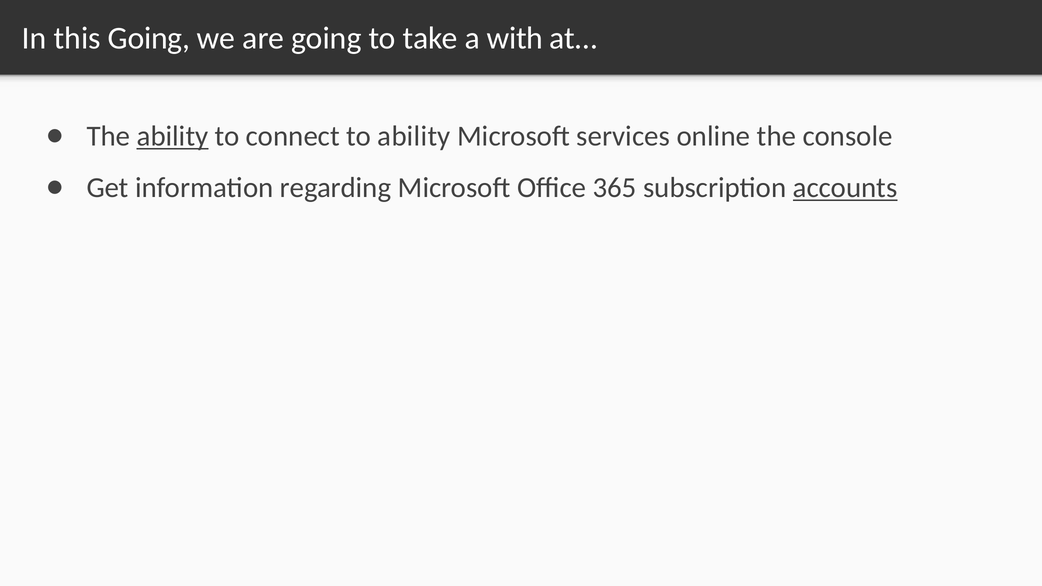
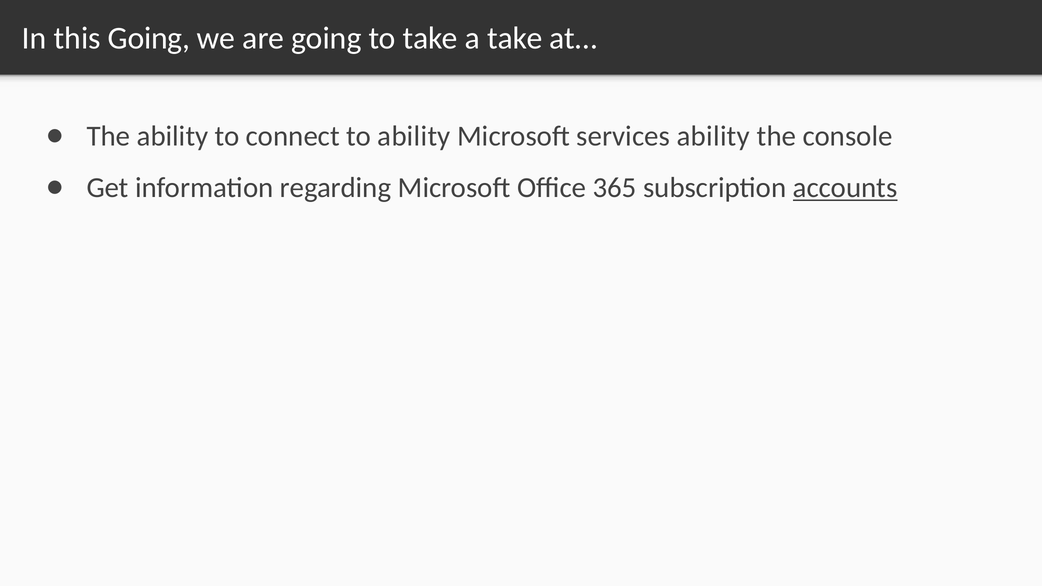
a with: with -> take (515, 38)
ability underline: present -> none (172, 136)
services online: online -> ability (713, 136)
